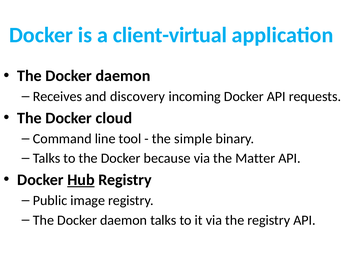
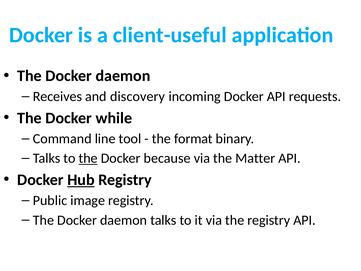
client-virtual: client-virtual -> client-useful (170, 35)
cloud: cloud -> while (114, 118)
simple: simple -> format (193, 139)
the underline: none -> present (88, 158)
